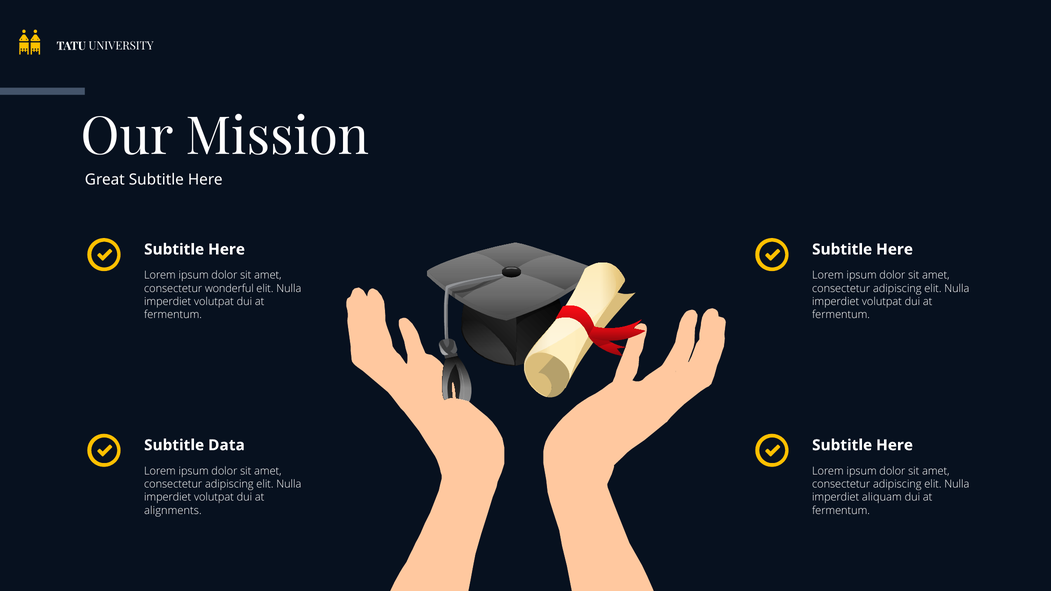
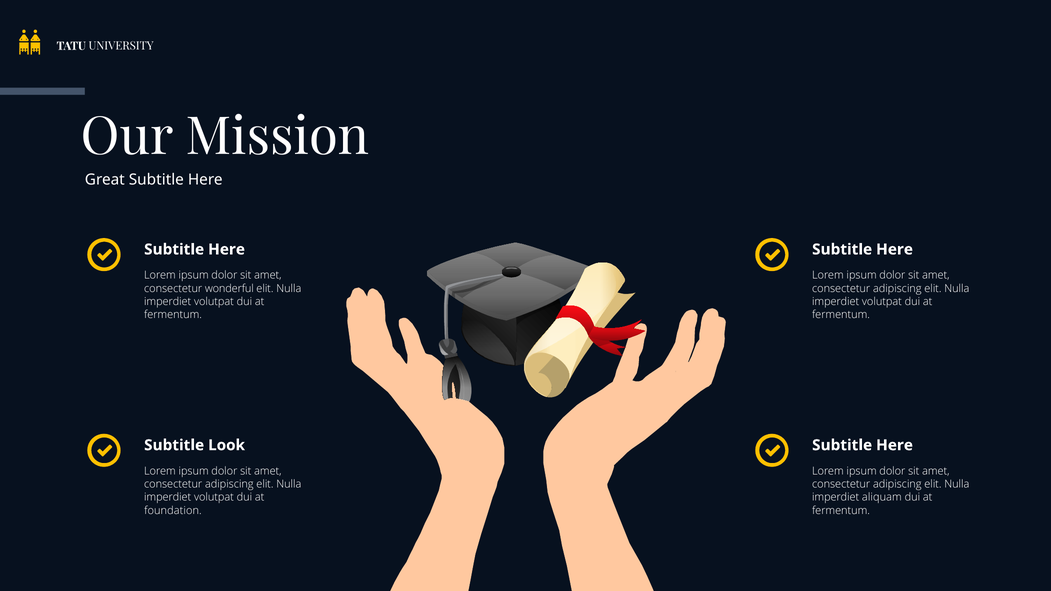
Data: Data -> Look (227, 445)
alignments: alignments -> foundation (173, 511)
